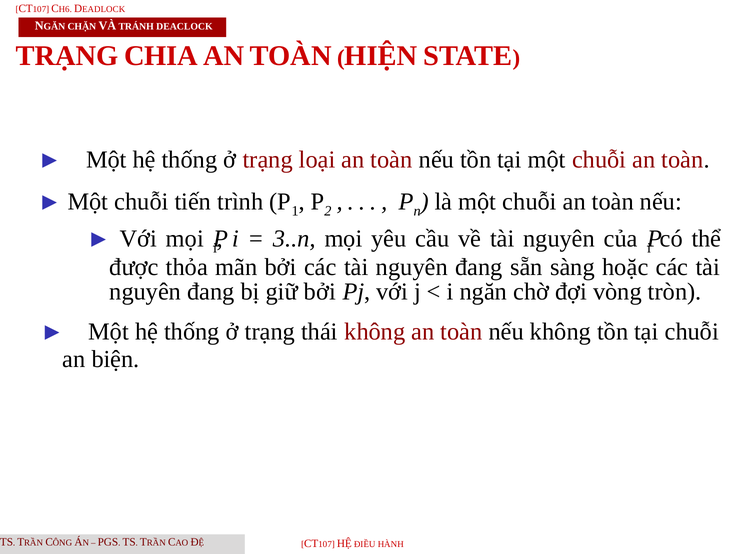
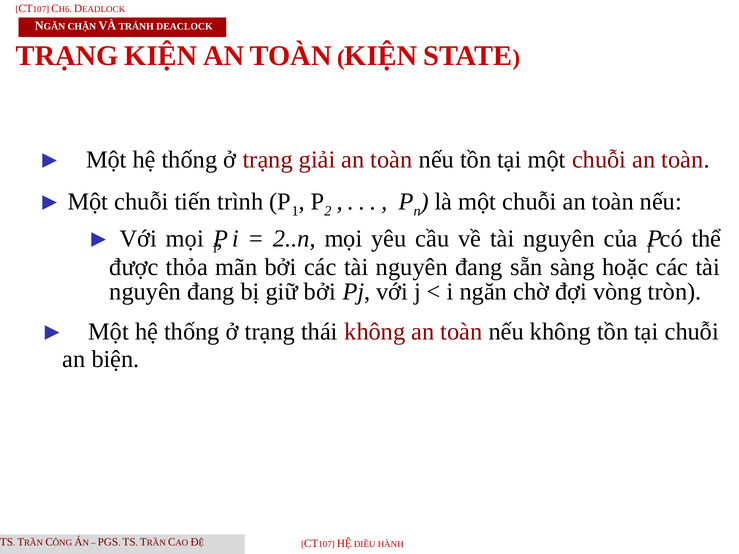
TRẠNG CHIA: CHIA -> KIỆN (161, 56)
HIỆN: HIỆN -> KIỆN (381, 56)
loại: loại -> giải (317, 160)
3..n: 3..n -> 2..n (294, 239)
